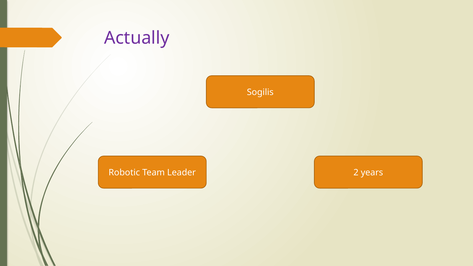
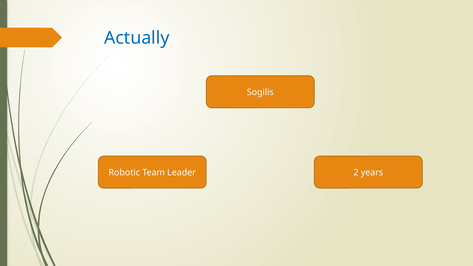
Actually colour: purple -> blue (137, 38)
